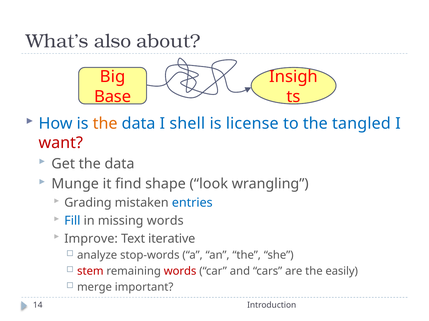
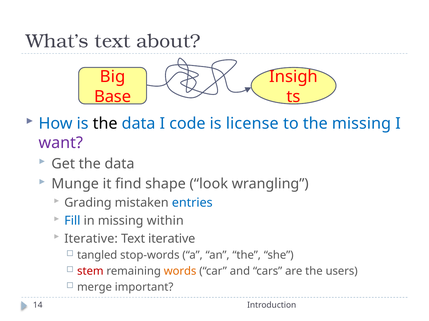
What’s also: also -> text (112, 41)
the colour: orange -> black (105, 124)
shell: shell -> code (187, 124)
the tangled: tangled -> missing (361, 124)
want colour: red -> purple (61, 143)
missing words: words -> within (165, 221)
Improve: Improve -> Iterative (91, 239)
analyze: analyze -> tangled (97, 256)
words colour: red -> orange (180, 272)
easily: easily -> users (342, 272)
